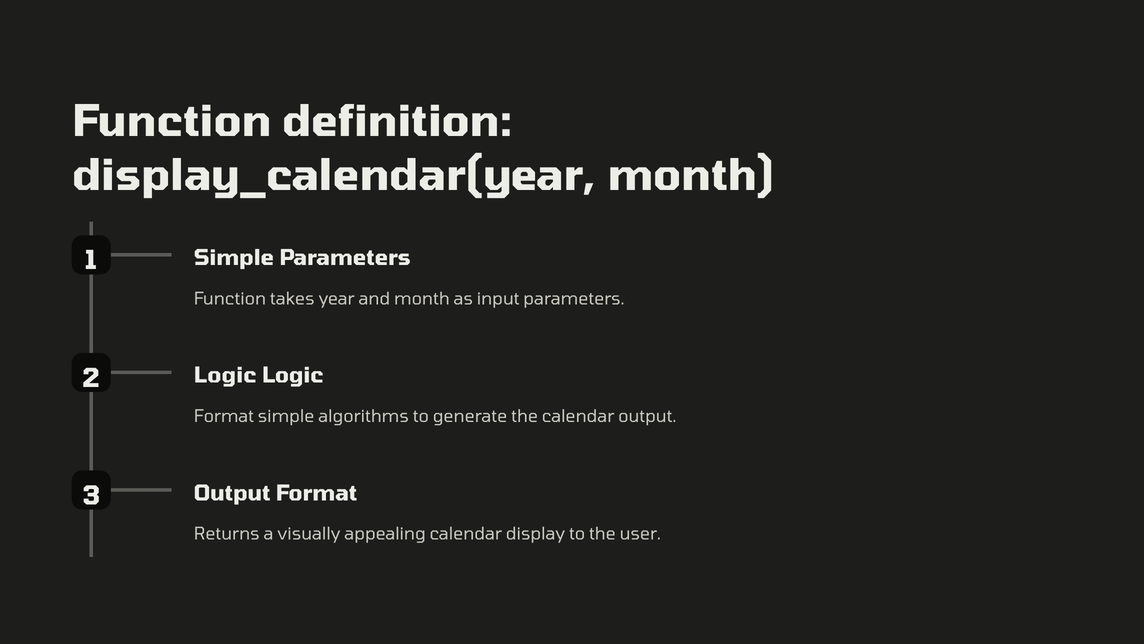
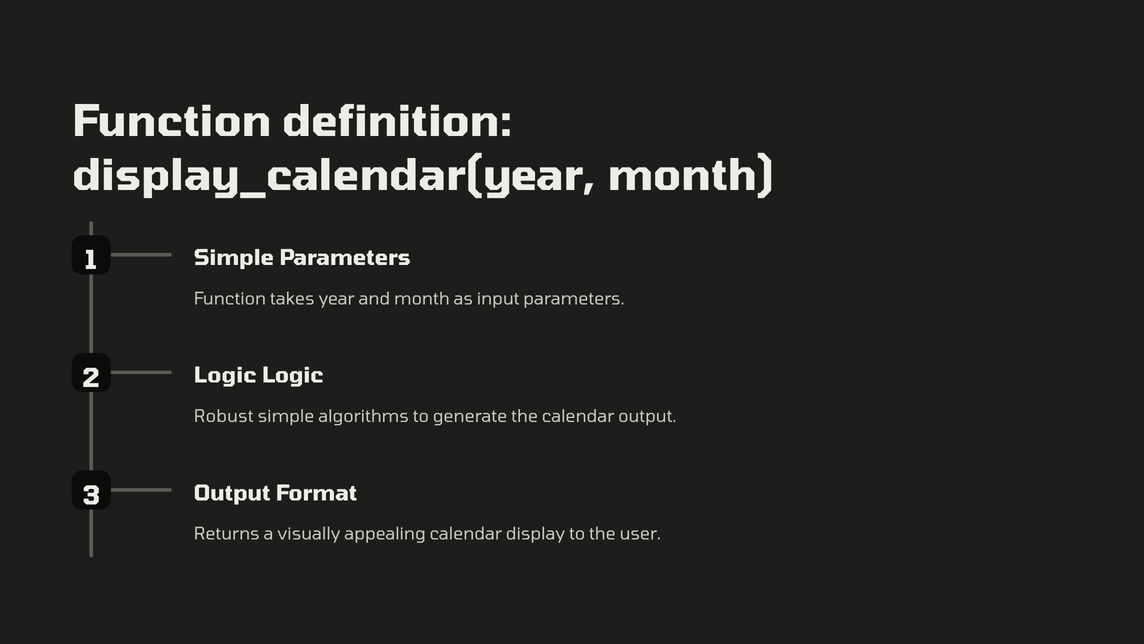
Format: Format -> Robust (224, 416)
